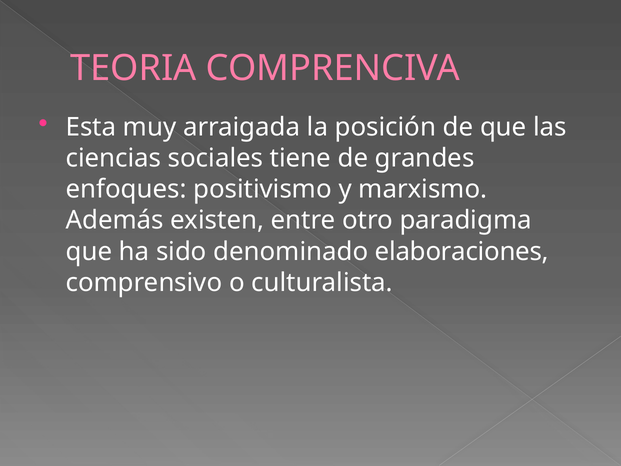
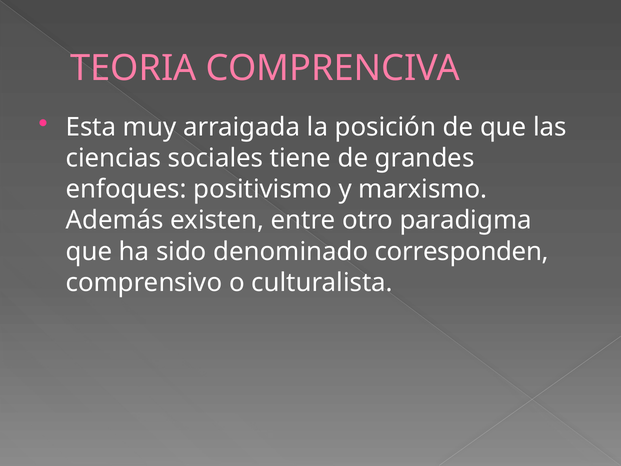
elaboraciones: elaboraciones -> corresponden (462, 251)
